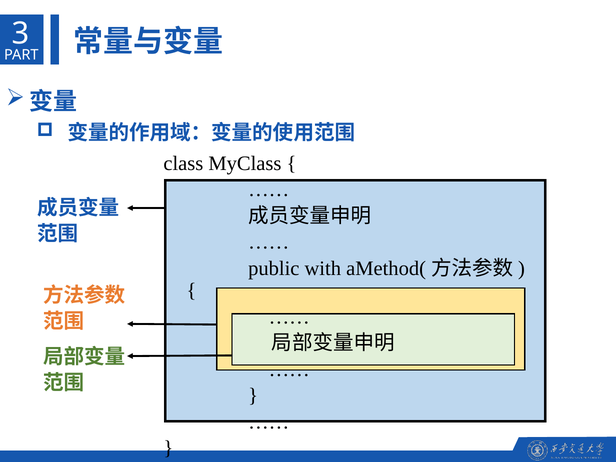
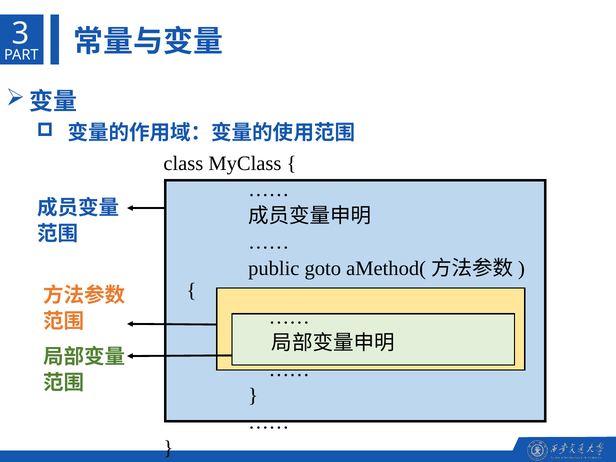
with: with -> goto (323, 268)
